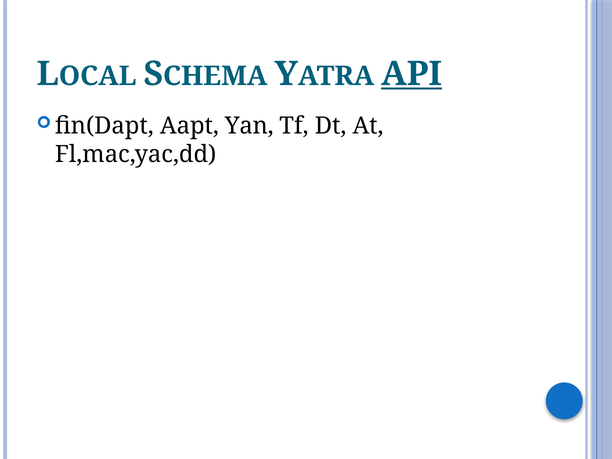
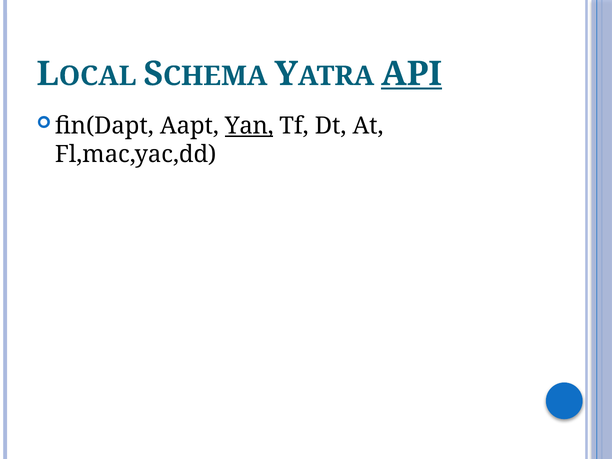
Yan underline: none -> present (249, 126)
